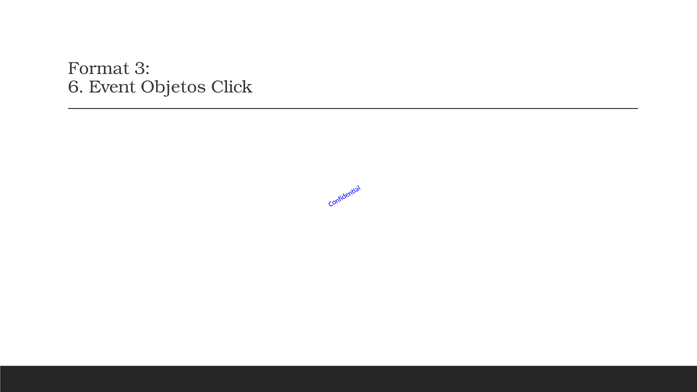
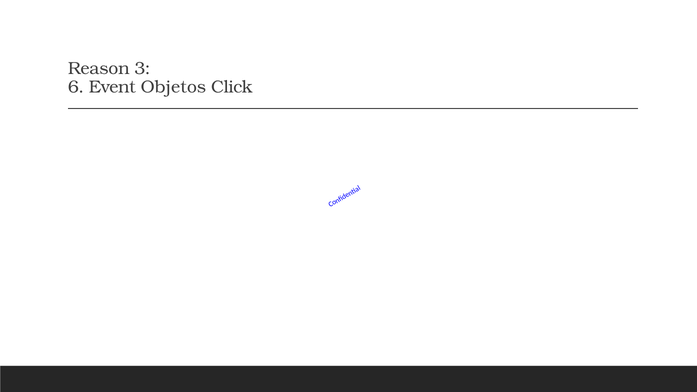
Format: Format -> Reason (99, 68)
